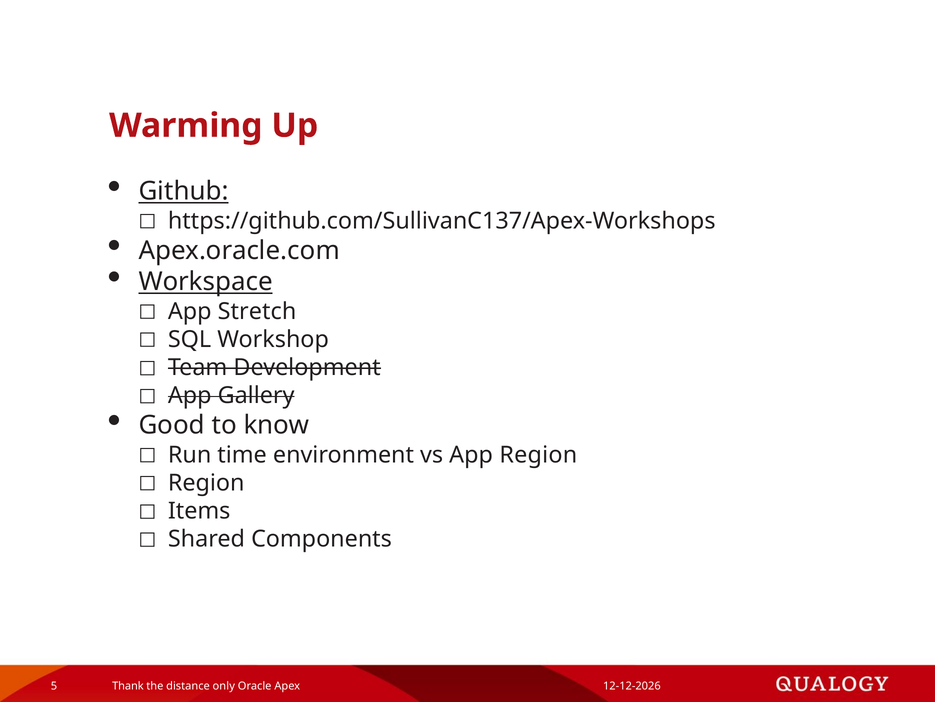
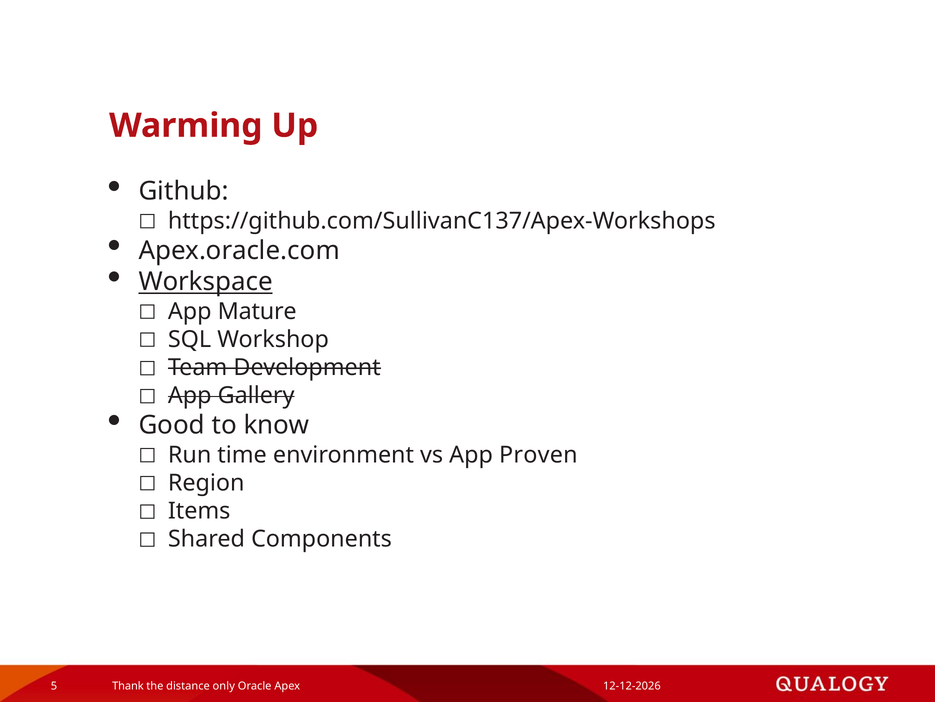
Github underline: present -> none (184, 191)
Stretch: Stretch -> Mature (257, 311)
App Region: Region -> Proven (538, 454)
